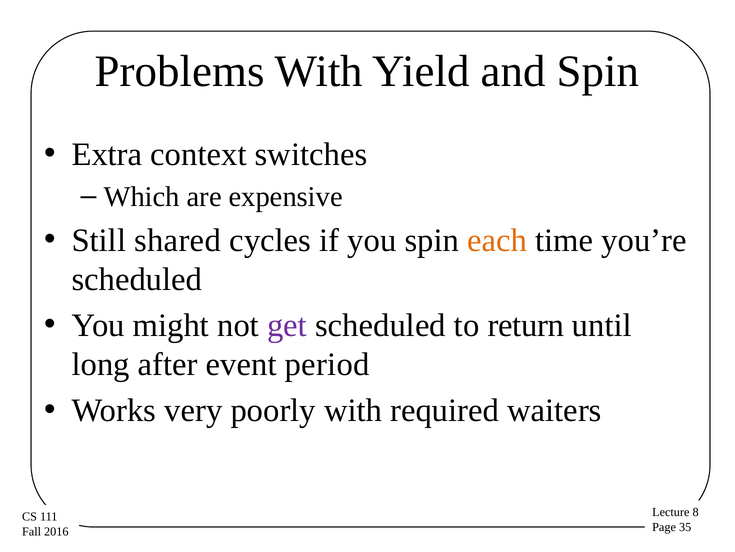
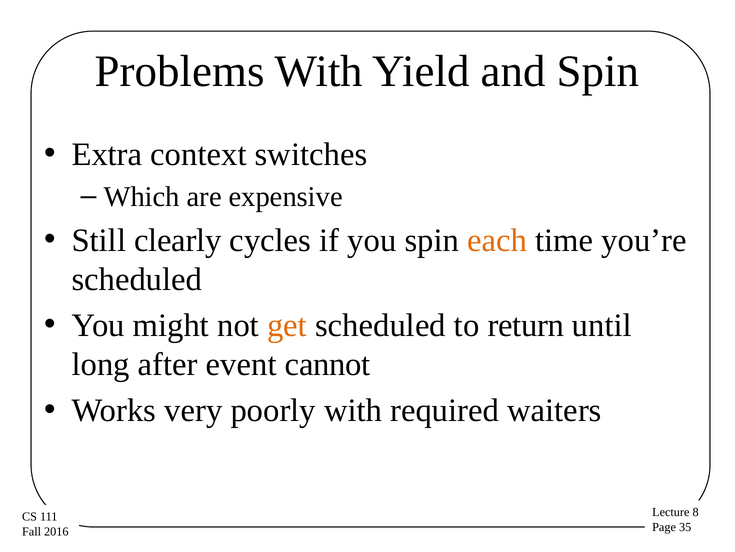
shared: shared -> clearly (178, 240)
get colour: purple -> orange (287, 325)
period: period -> cannot (328, 364)
